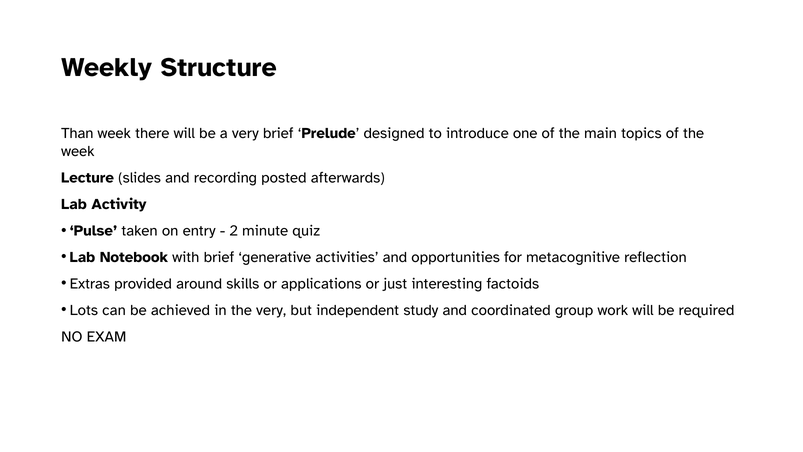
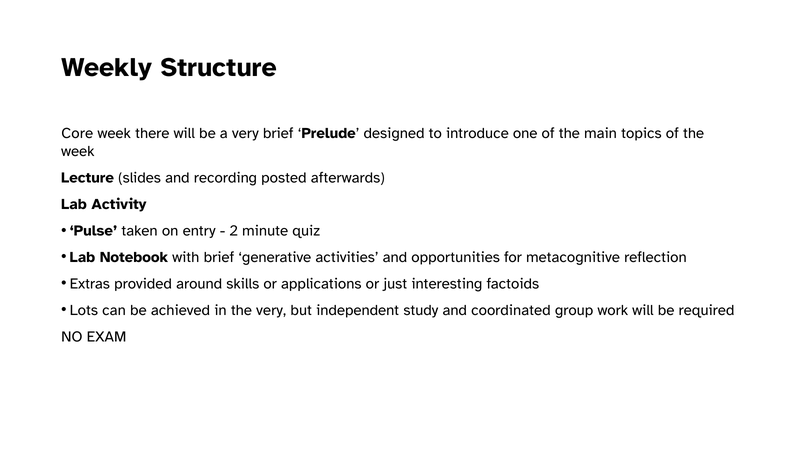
Than: Than -> Core (77, 133)
